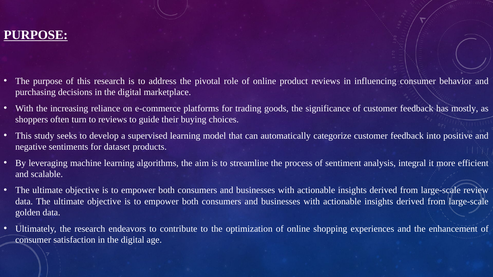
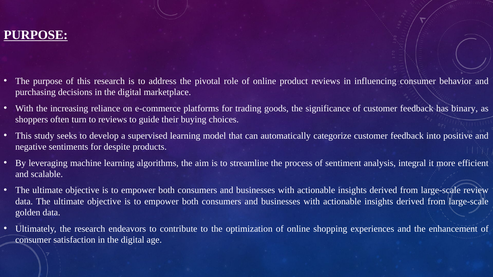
mostly: mostly -> binary (465, 108)
dataset: dataset -> despite (117, 147)
